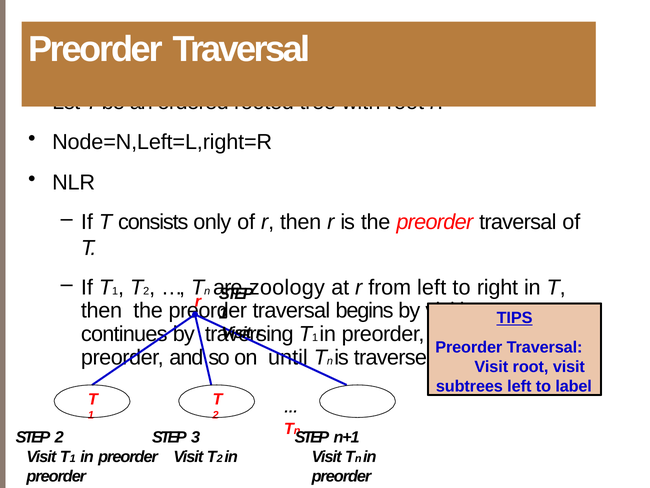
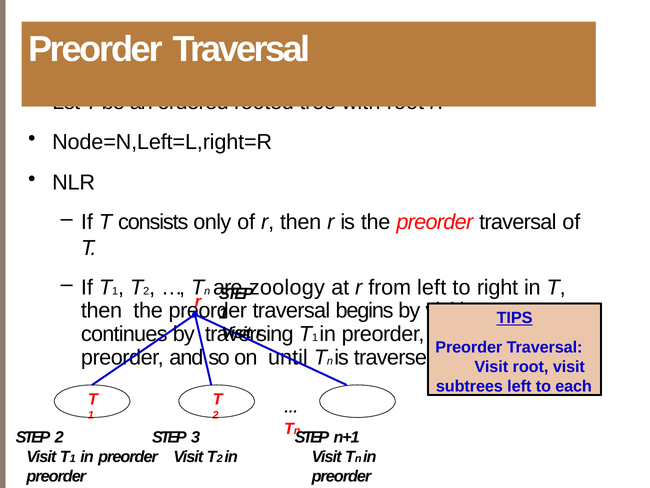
label: label -> each (574, 386)
